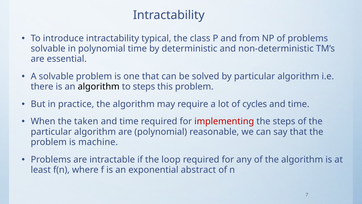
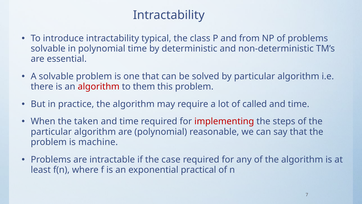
algorithm colour: black -> red (99, 87)
to steps: steps -> them (144, 87)
cycles: cycles -> called (255, 104)
loop: loop -> case (171, 159)
abstract: abstract -> practical (198, 170)
